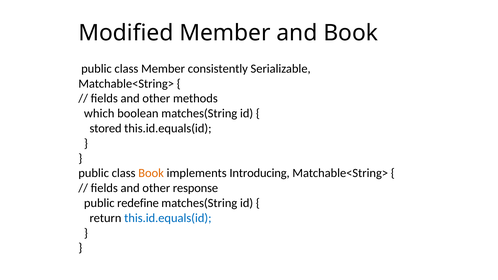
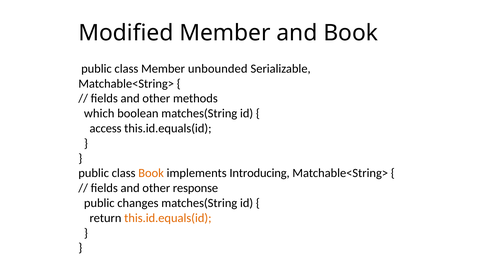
consistently: consistently -> unbounded (218, 69)
stored: stored -> access (106, 128)
redefine: redefine -> changes (138, 203)
this.id.equals(id colour: blue -> orange (168, 218)
